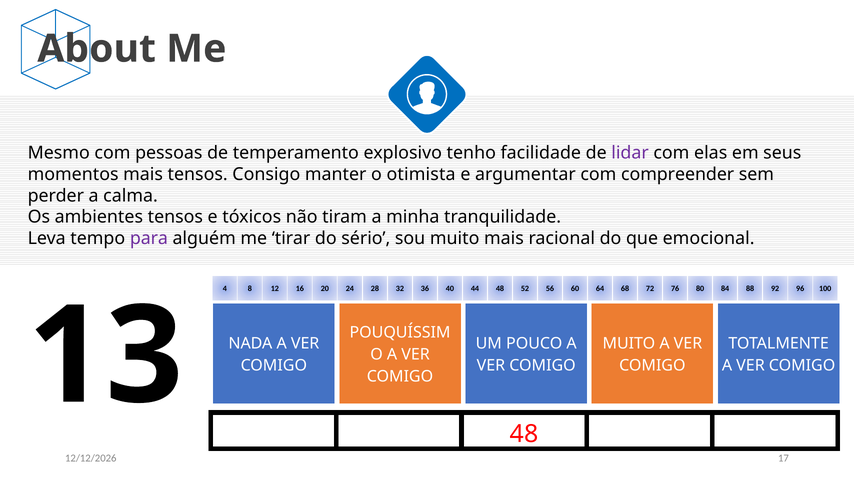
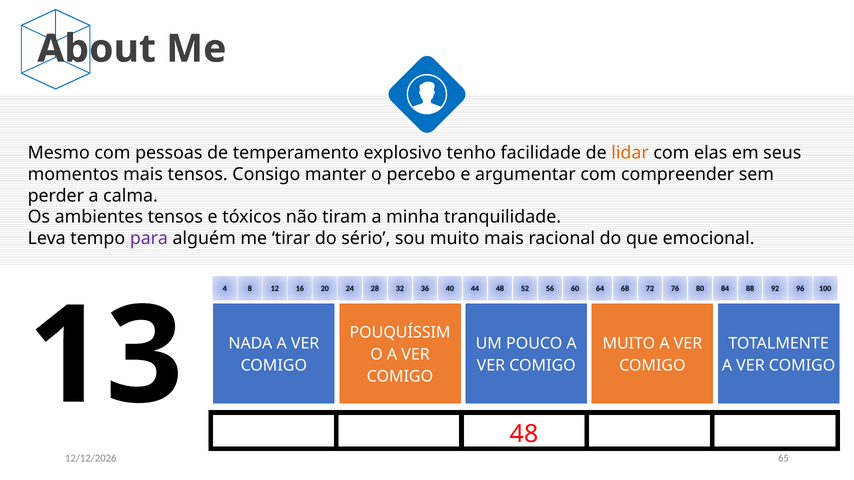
lidar colour: purple -> orange (630, 153)
otimista: otimista -> percebo (421, 175)
17: 17 -> 65 (783, 459)
